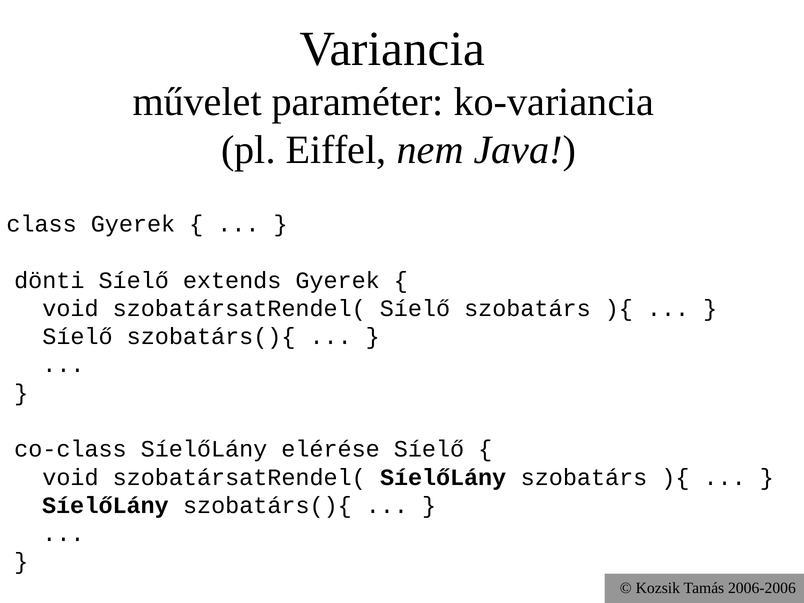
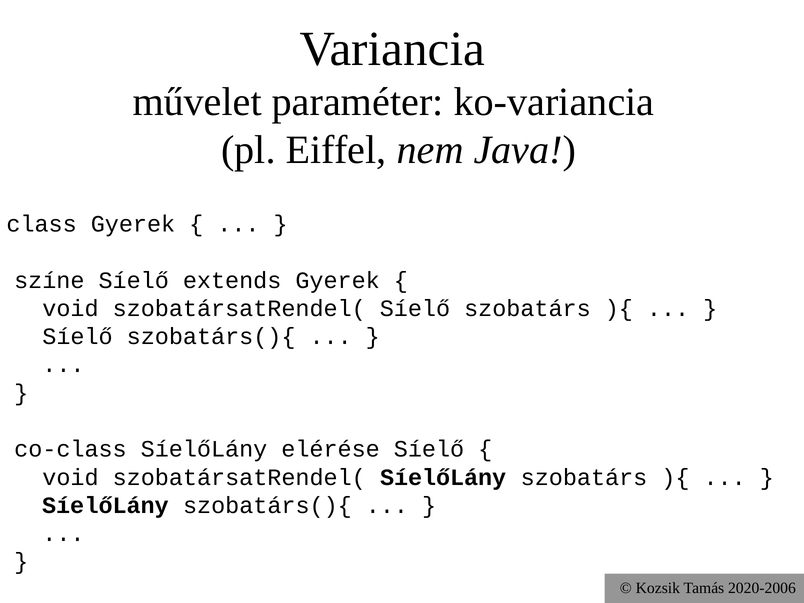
dönti: dönti -> színe (49, 280)
2006-2006: 2006-2006 -> 2020-2006 (762, 588)
